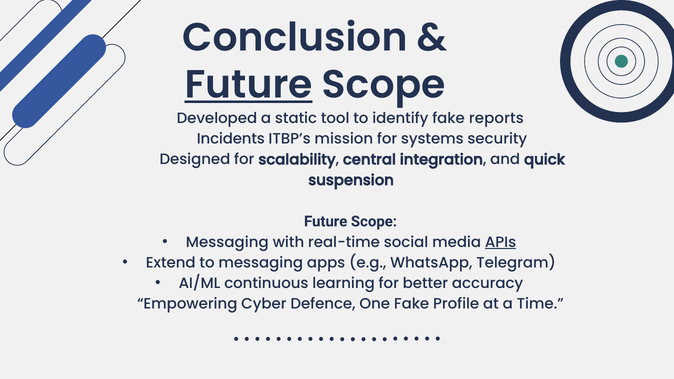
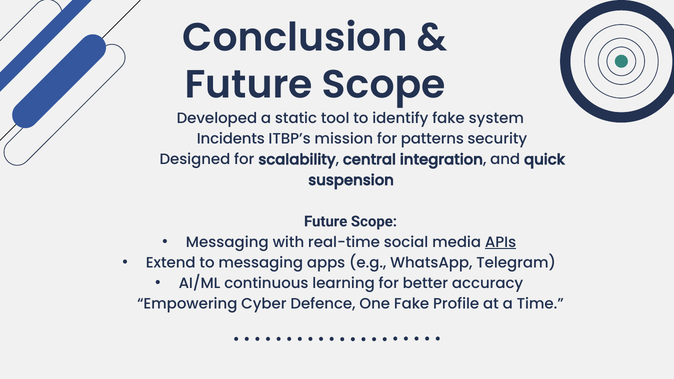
Future underline: present -> none (249, 85)
reports: reports -> system (496, 118)
systems: systems -> patterns (432, 139)
